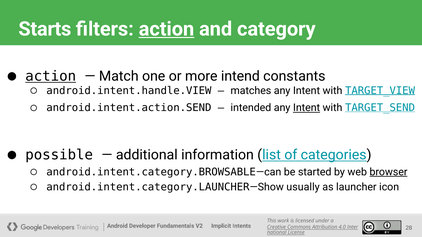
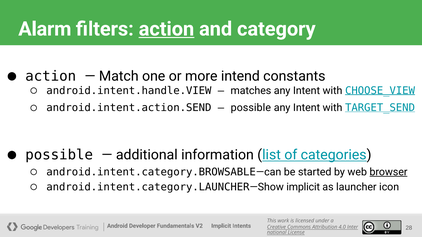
Starts: Starts -> Alarm (45, 29)
action underline: present -> none (51, 76)
TARGET_VIEW: TARGET_VIEW -> CHOOSE_VIEW (380, 91)
intended: intended -> possible (251, 108)
Intent underline: present -> none (307, 108)
android.intent.category.LAUNCHER—Show usually: usually -> implicit (303, 187)
